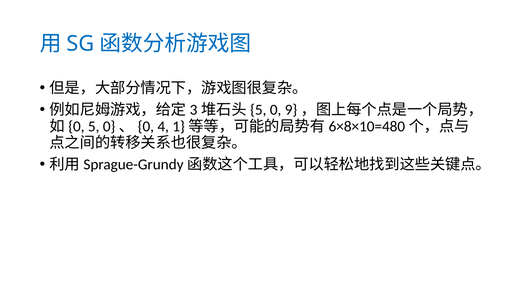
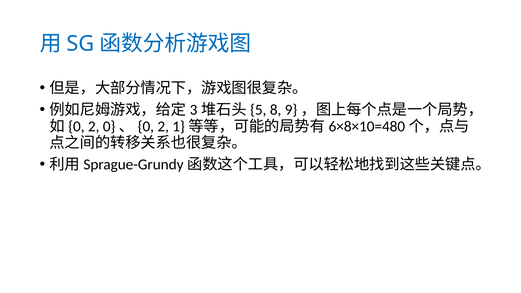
0: 0 -> 8 (276, 110)
5: 5 -> 2 (94, 126)
0}、{0 4: 4 -> 2 (163, 126)
